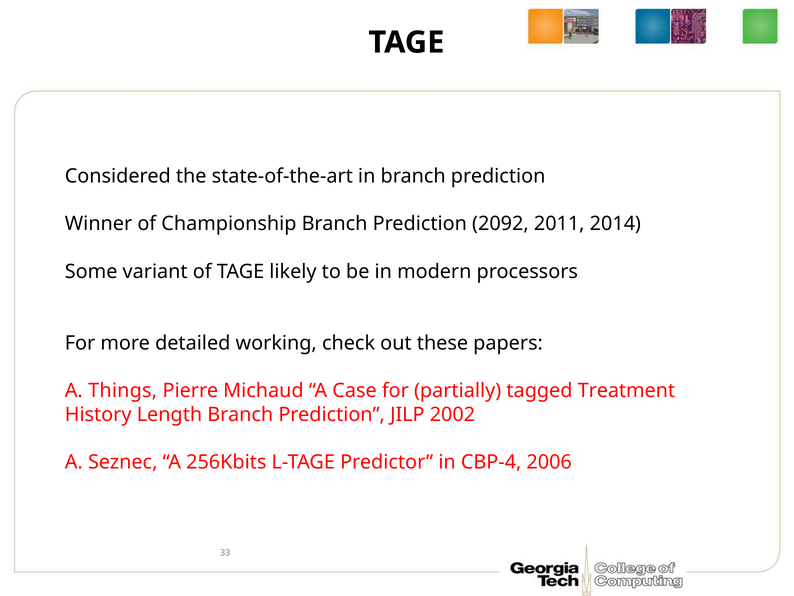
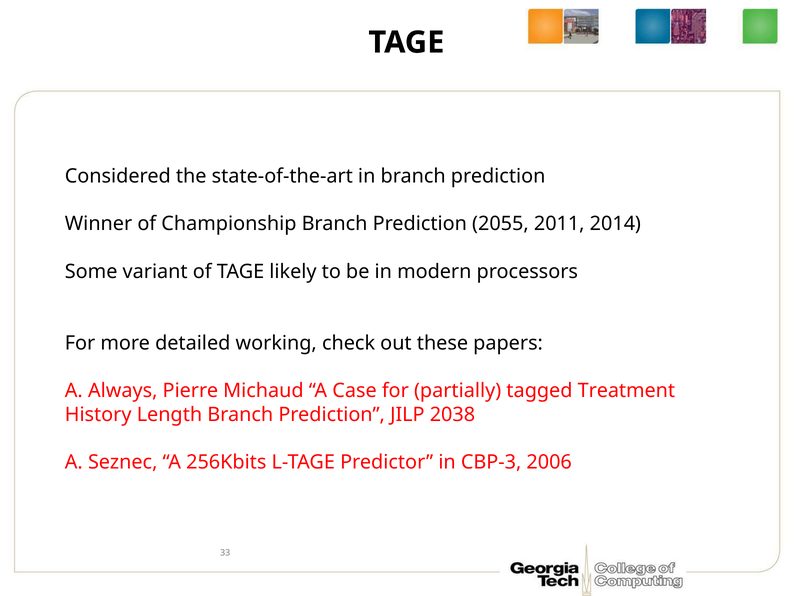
2092: 2092 -> 2055 (500, 224)
Things: Things -> Always (123, 390)
2002: 2002 -> 2038 (452, 414)
CBP-4: CBP-4 -> CBP-3 (491, 462)
